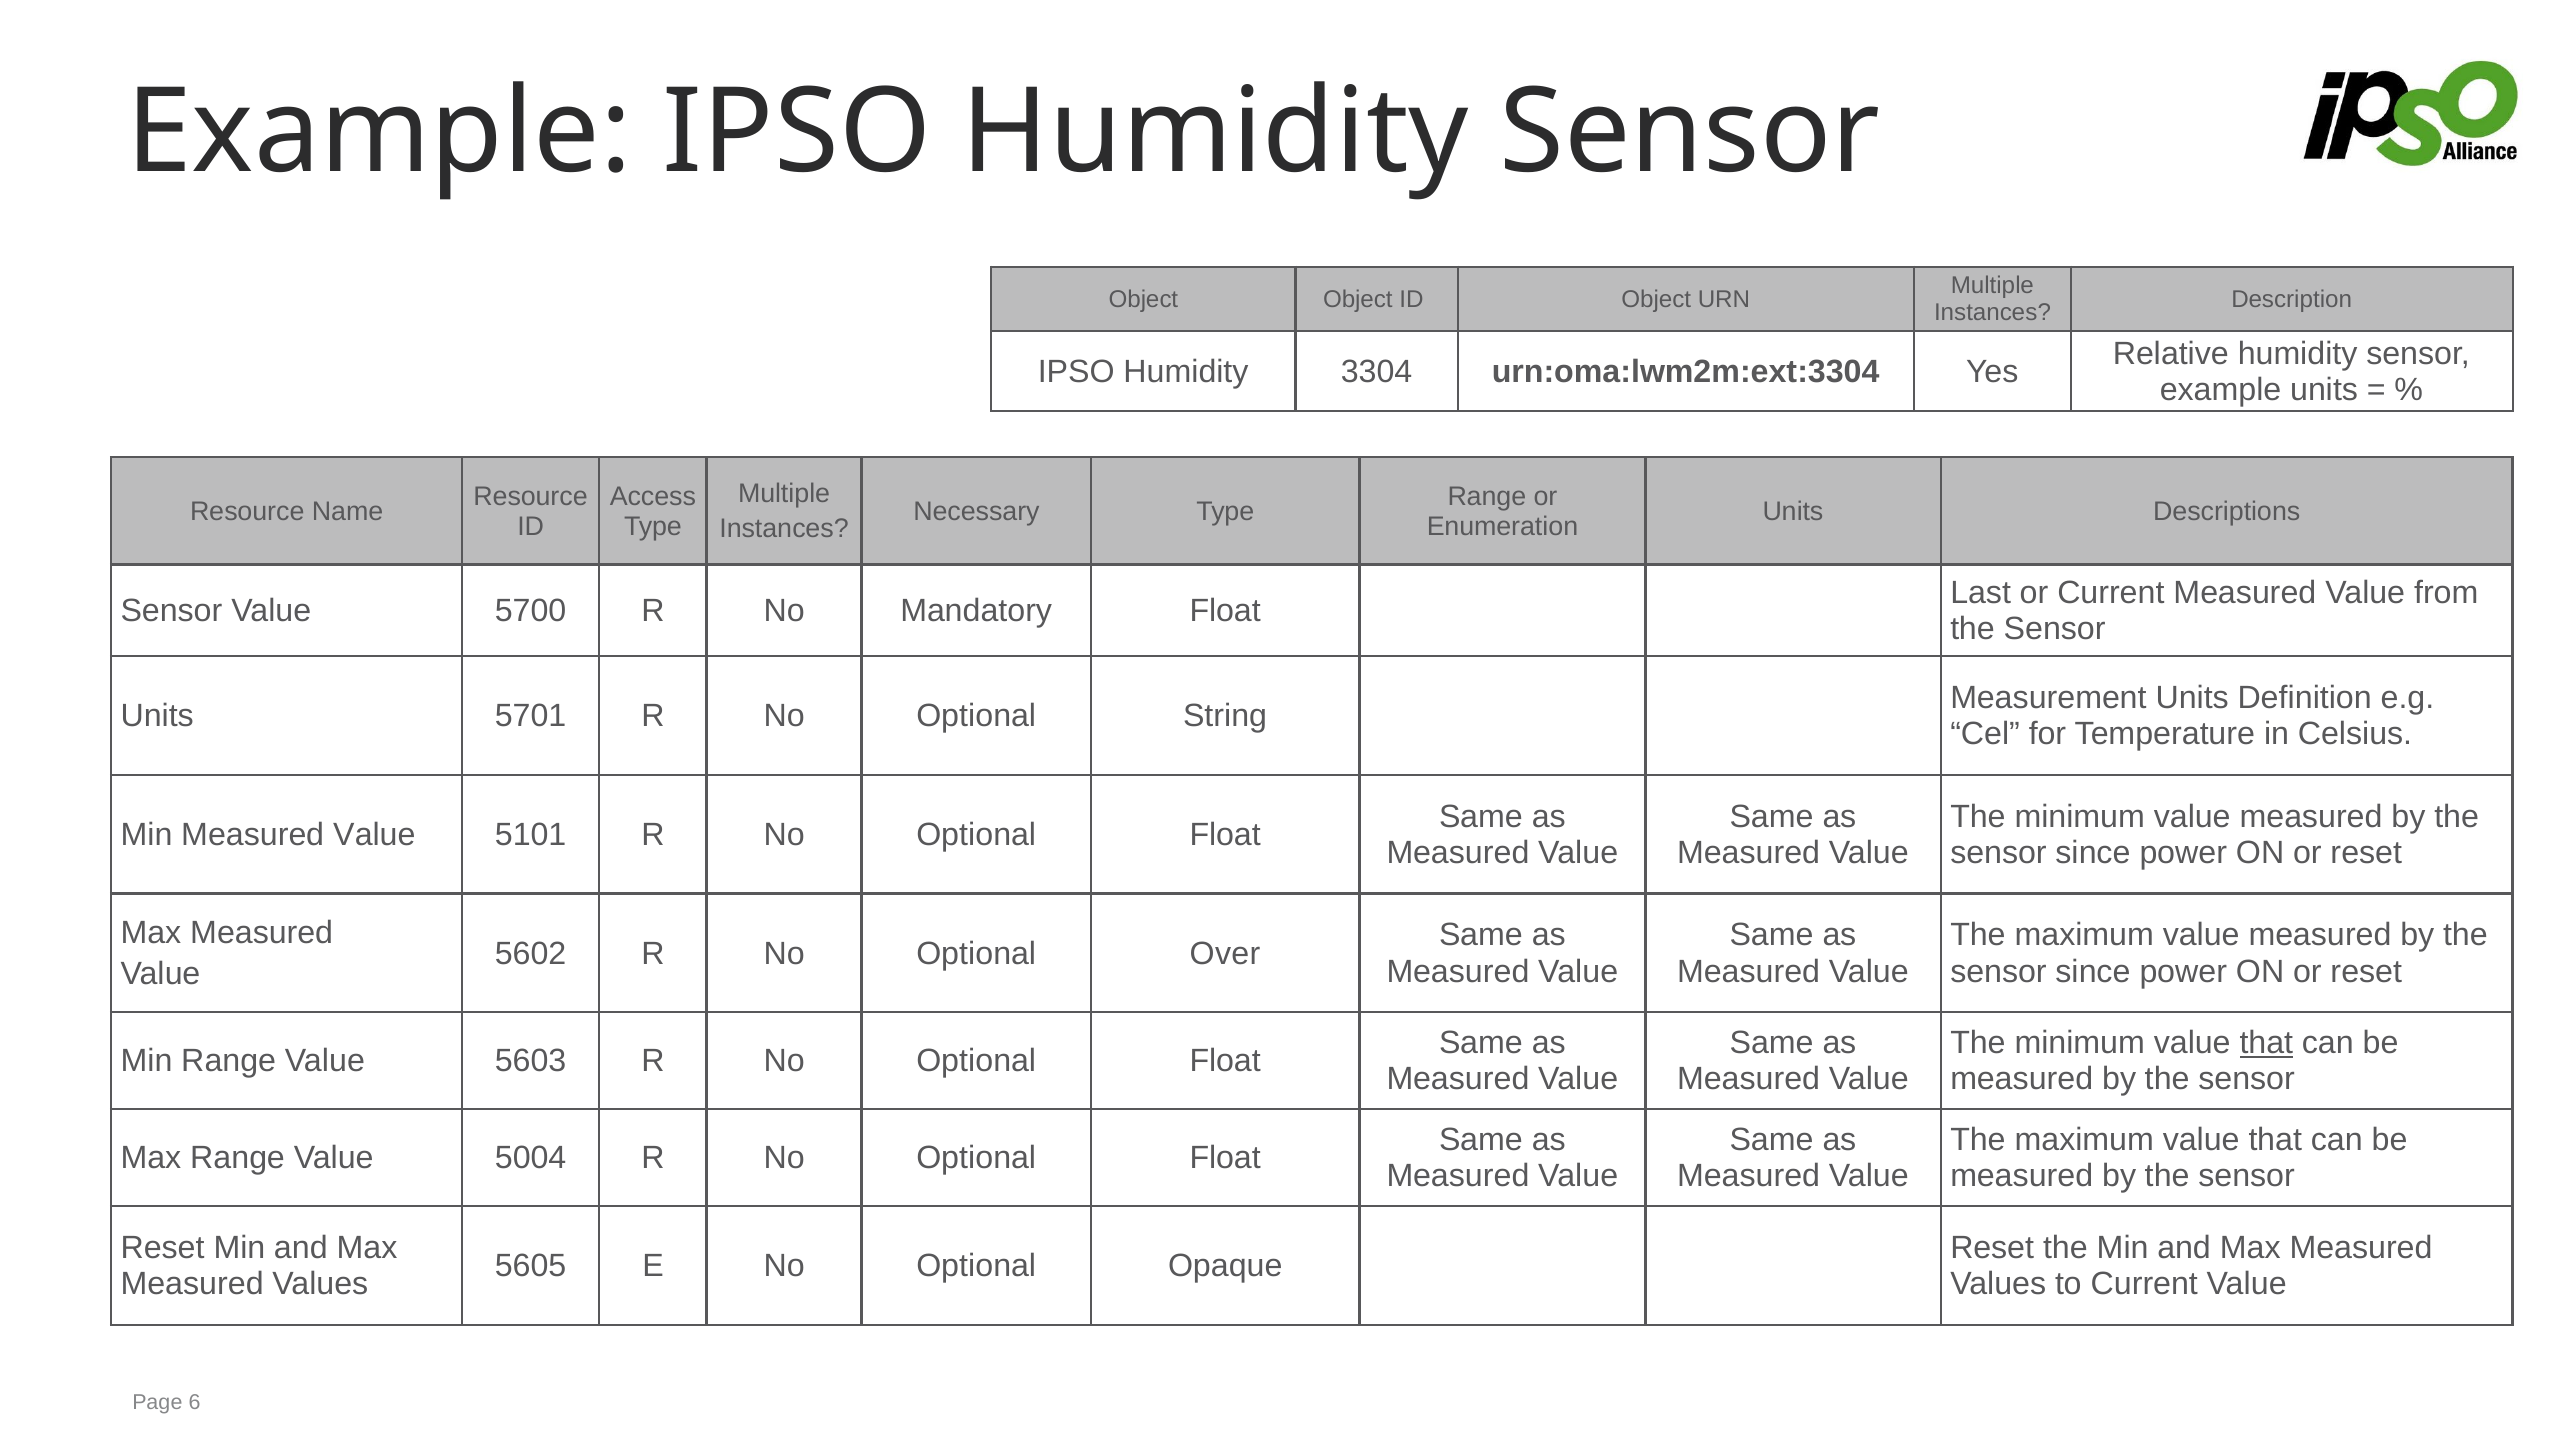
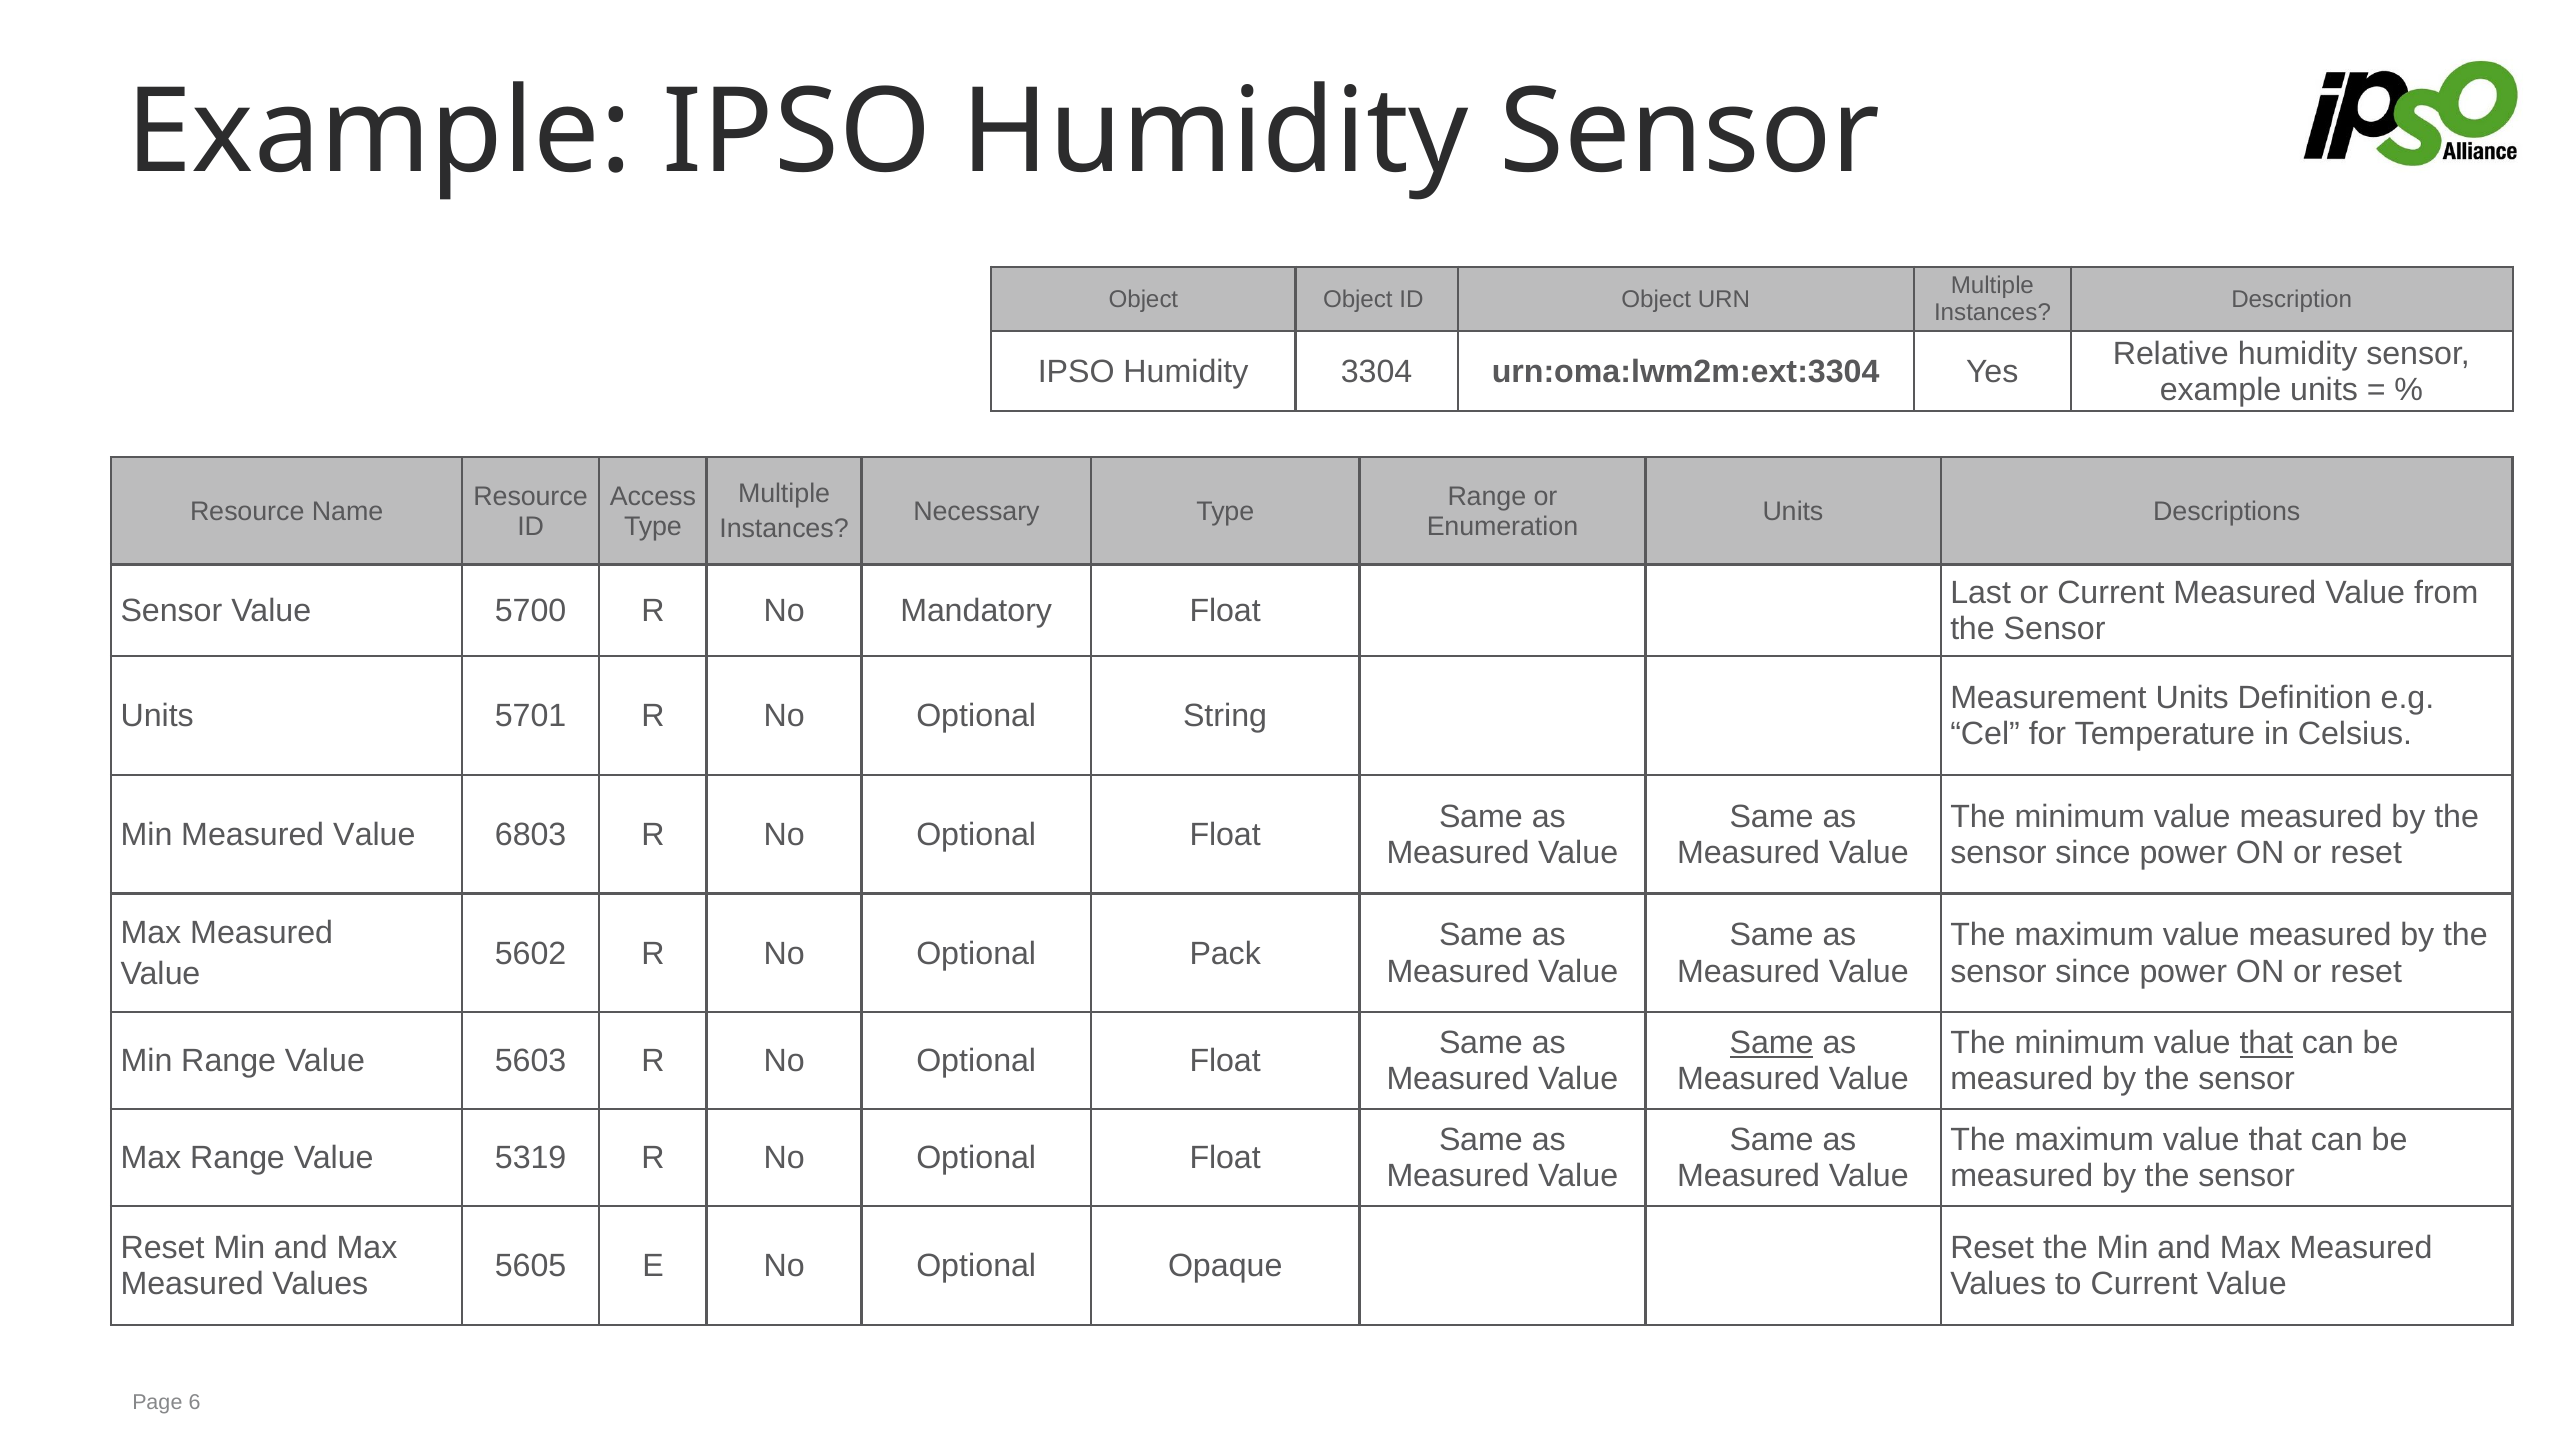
5101: 5101 -> 6803 (531, 835)
Over: Over -> Pack (1225, 953)
Same underline: none -> present (1772, 1043)
5004: 5004 -> 5319 (531, 1158)
